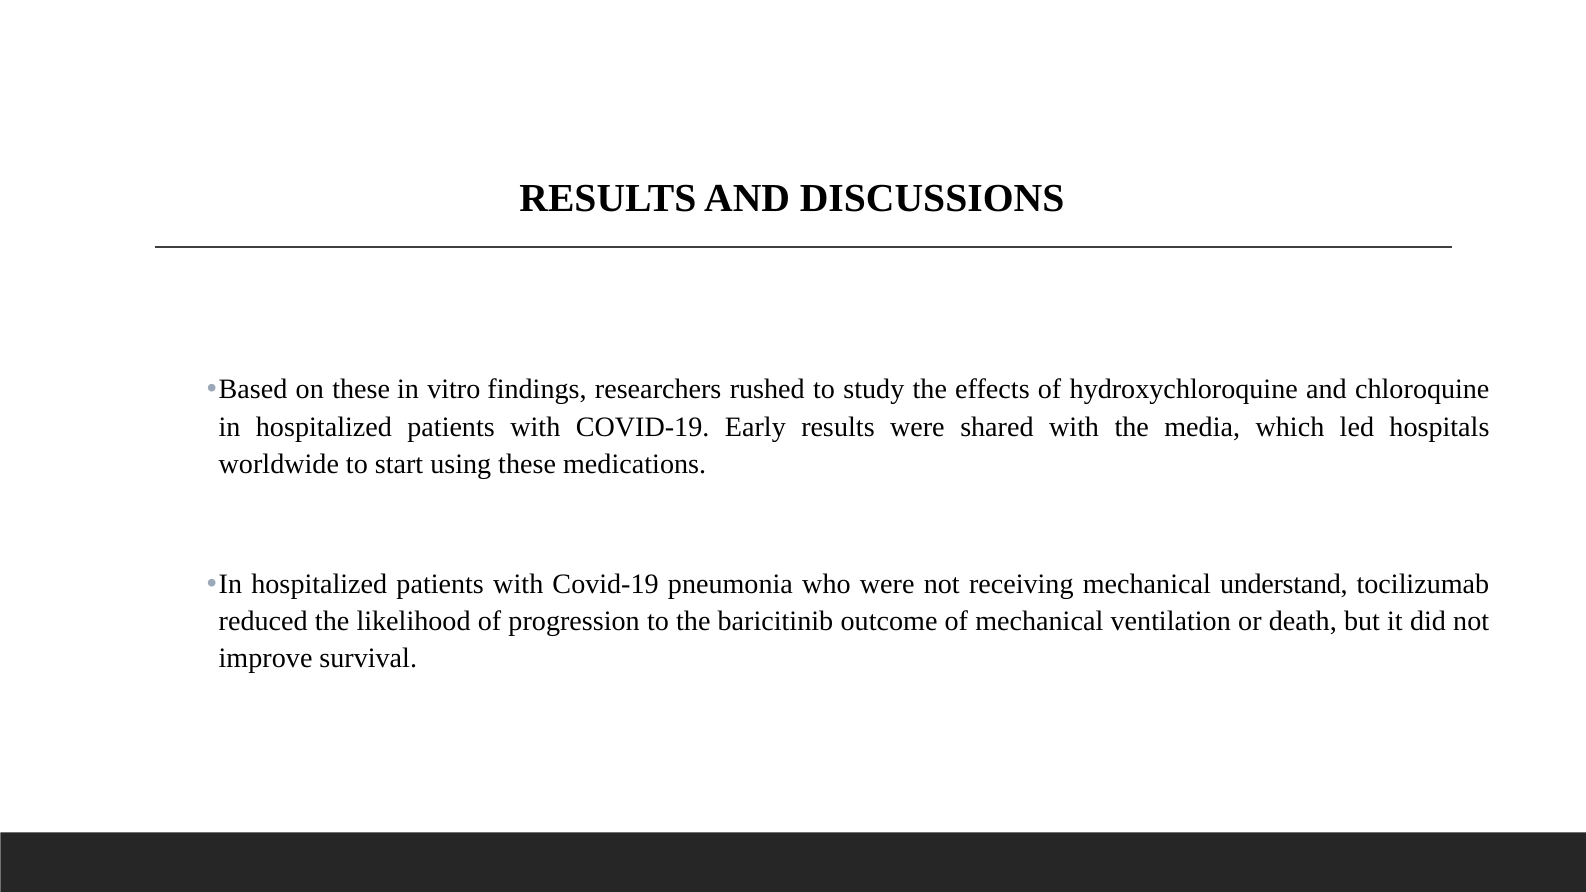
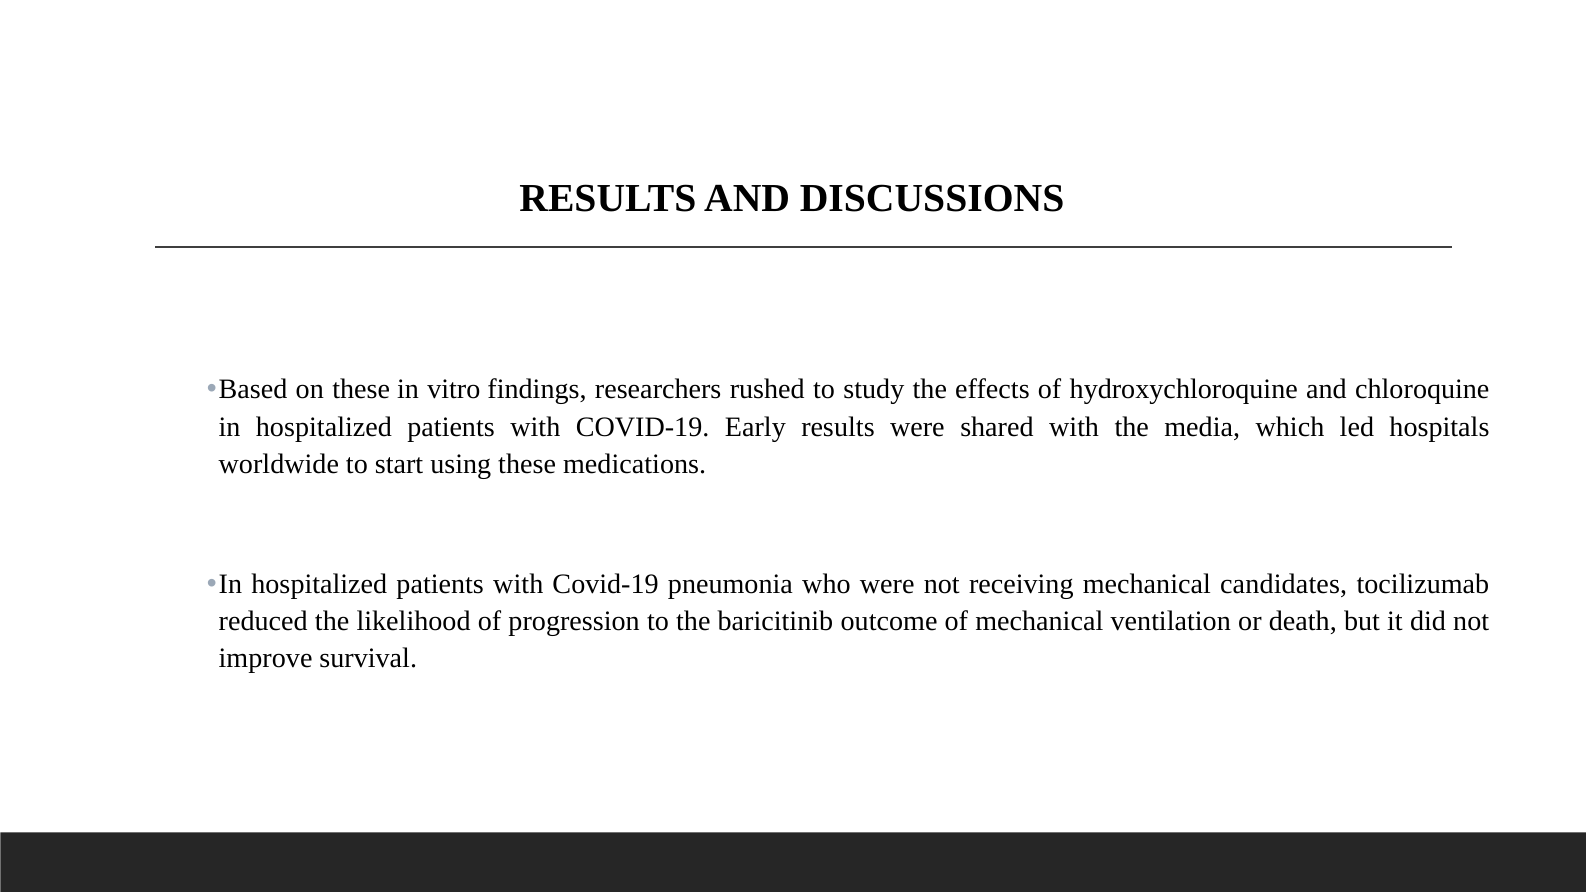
understand: understand -> candidates (1284, 584)
